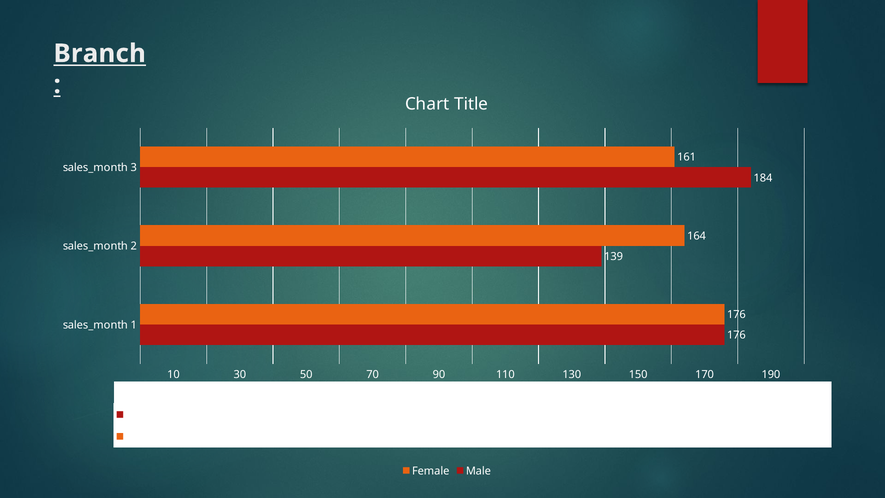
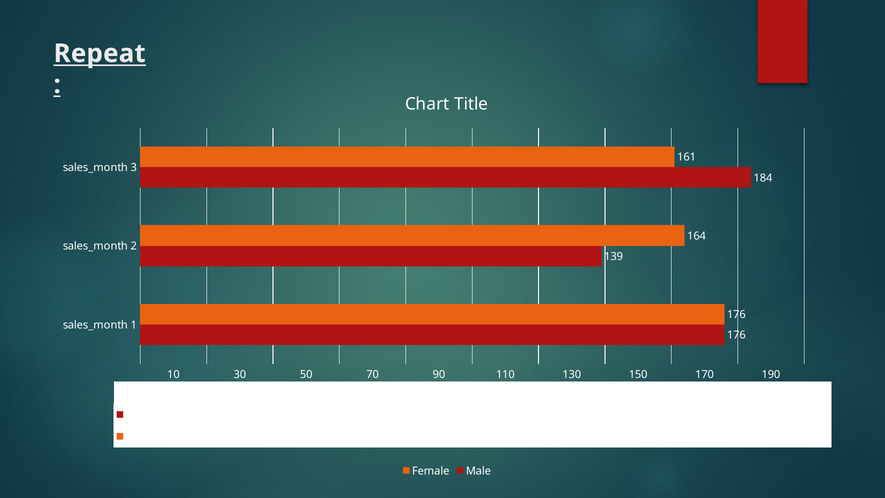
Branch: Branch -> Repeat (100, 53)
